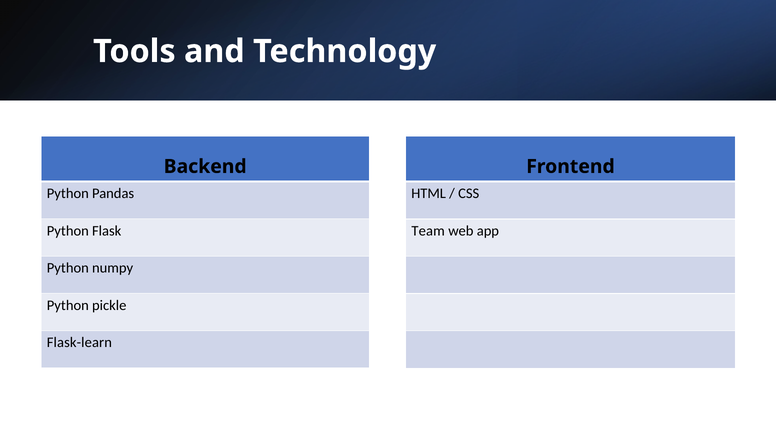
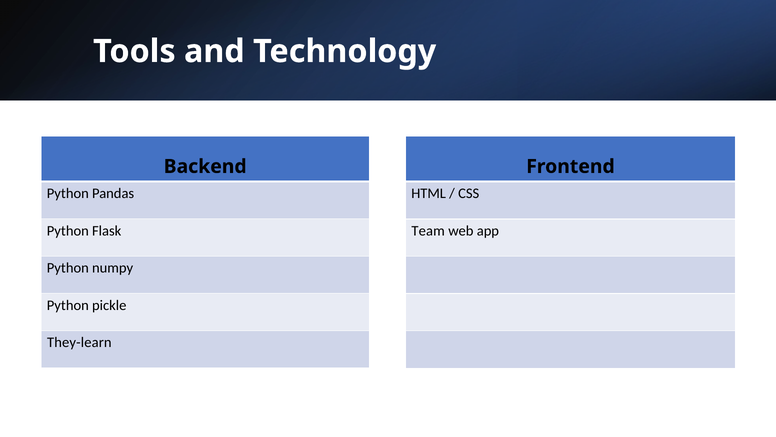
Flask-learn: Flask-learn -> They-learn (79, 342)
